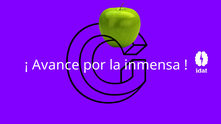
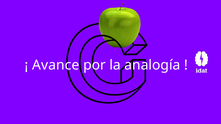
inmensa: inmensa -> analogía (152, 65)
